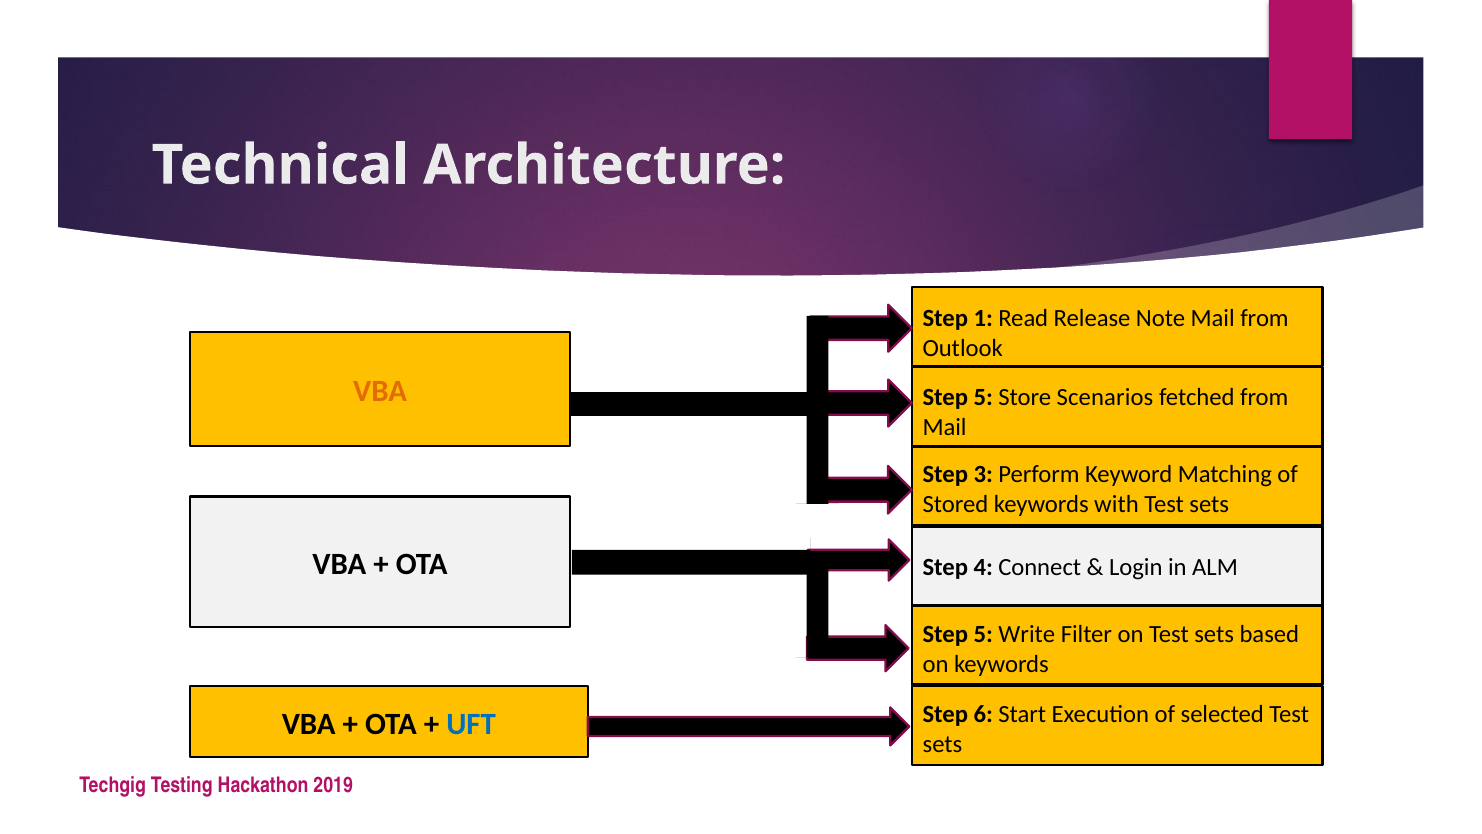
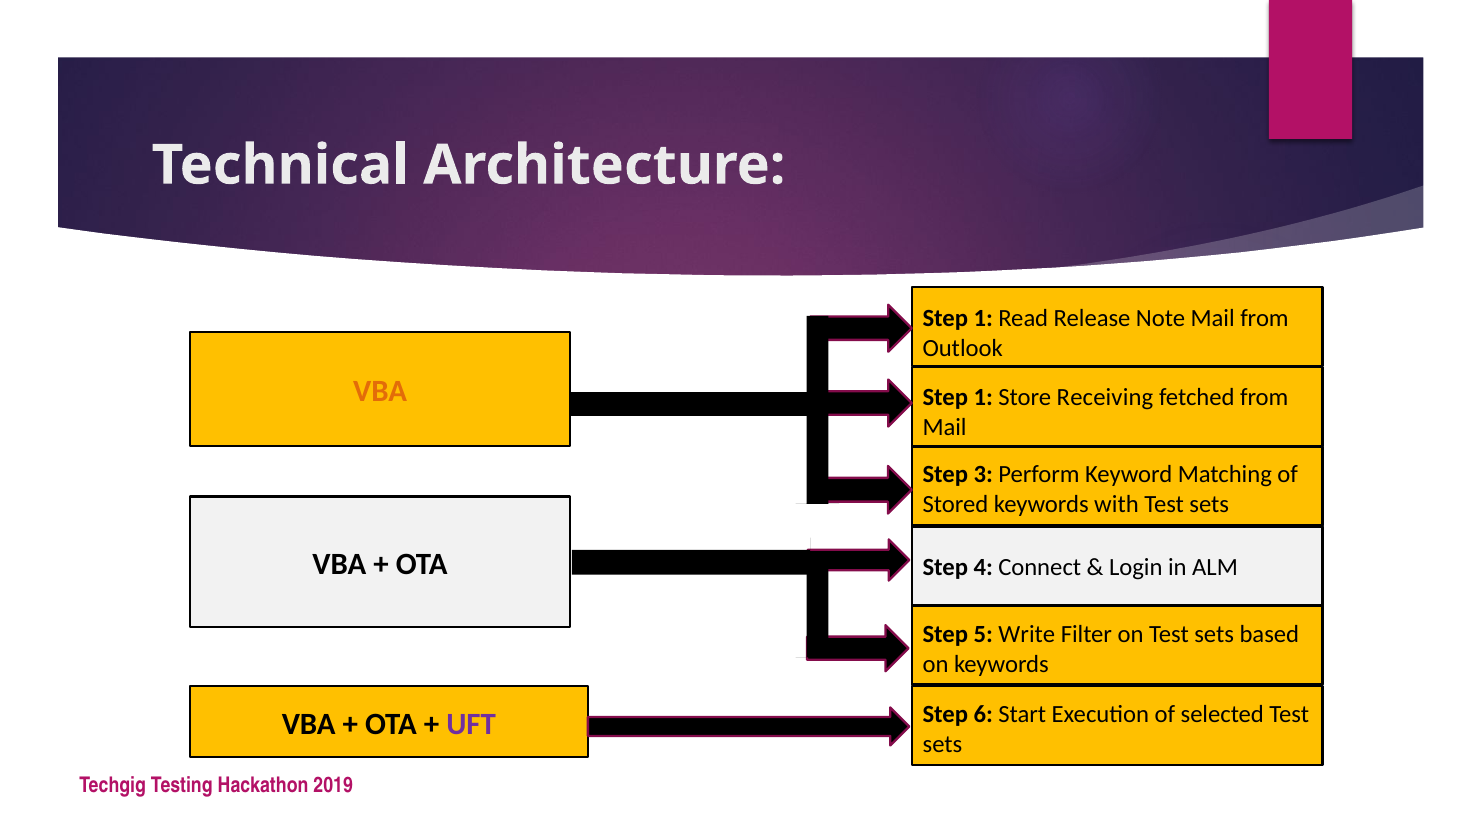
5: 5 -> 1 (983, 397)
Scenarios: Scenarios -> Receiving (1105, 397)
UFT colour: blue -> purple (471, 724)
